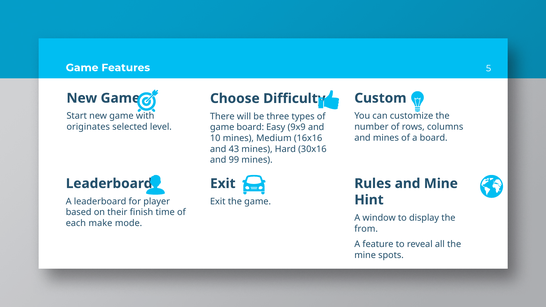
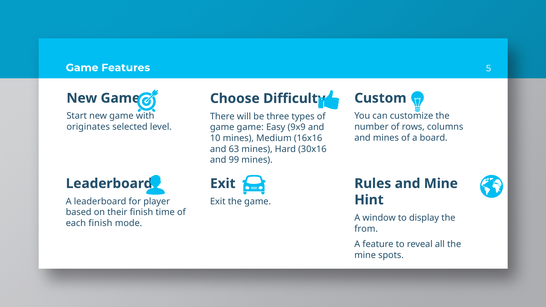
game board: board -> game (250, 127)
43: 43 -> 63 (234, 149)
each make: make -> finish (100, 223)
